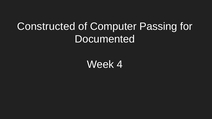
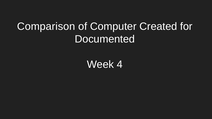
Constructed: Constructed -> Comparison (46, 26)
Passing: Passing -> Created (158, 26)
